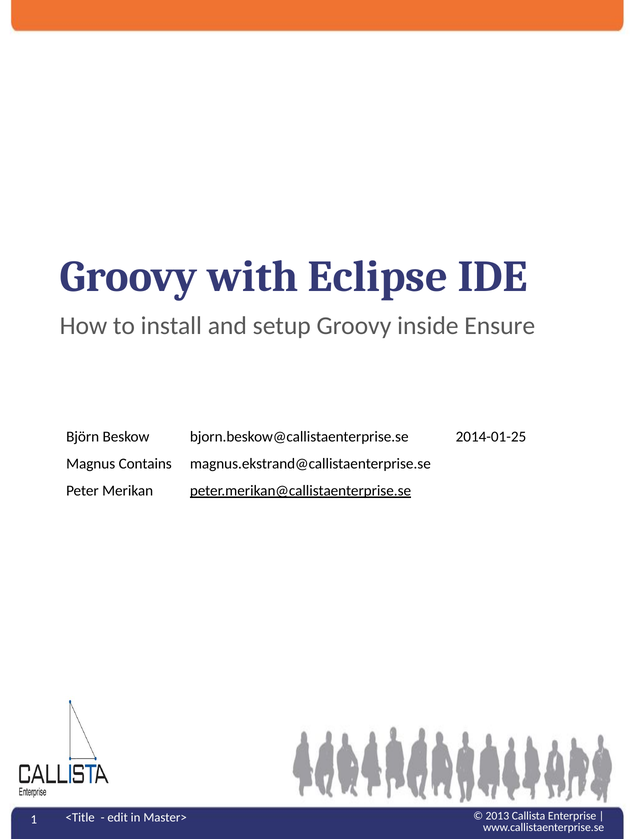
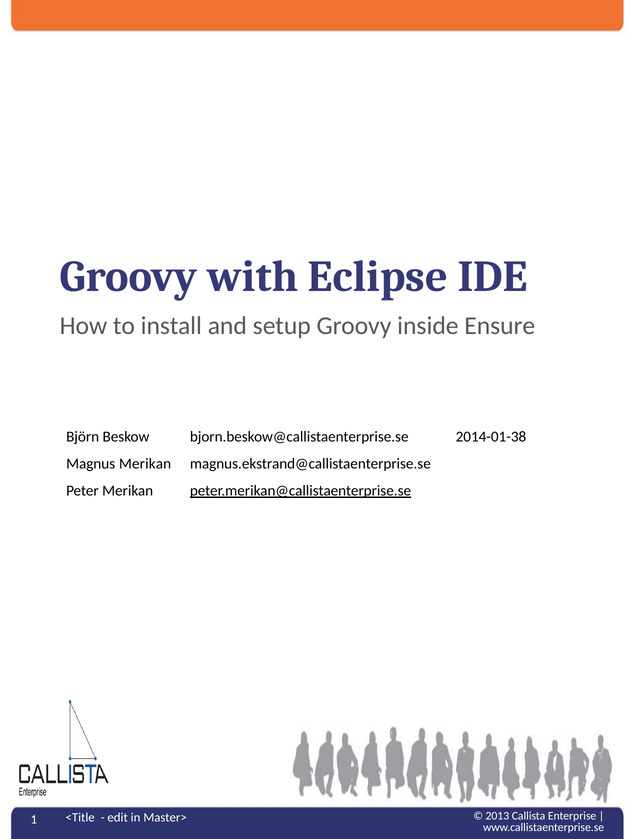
2014-01-25: 2014-01-25 -> 2014-01-38 (491, 437)
Magnus Contains: Contains -> Merikan (145, 464)
